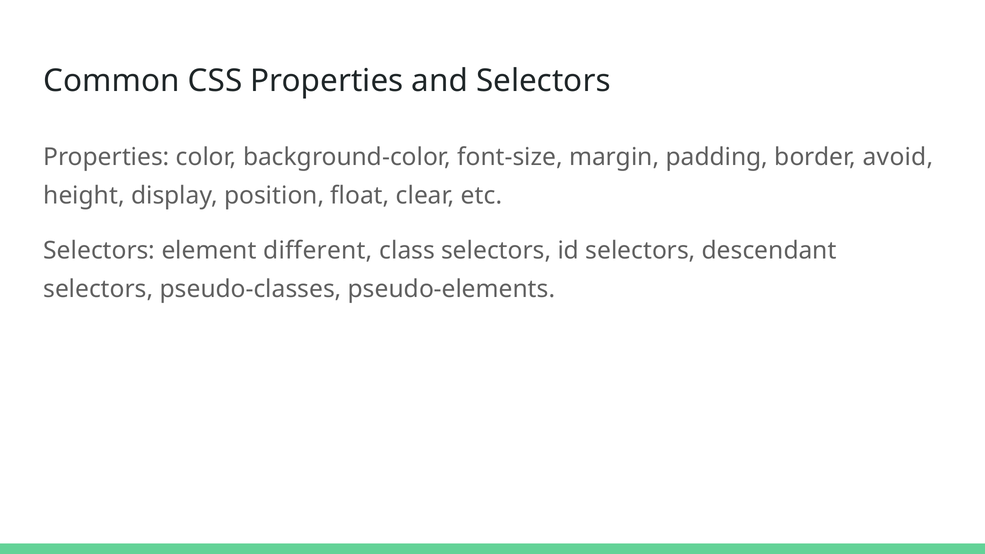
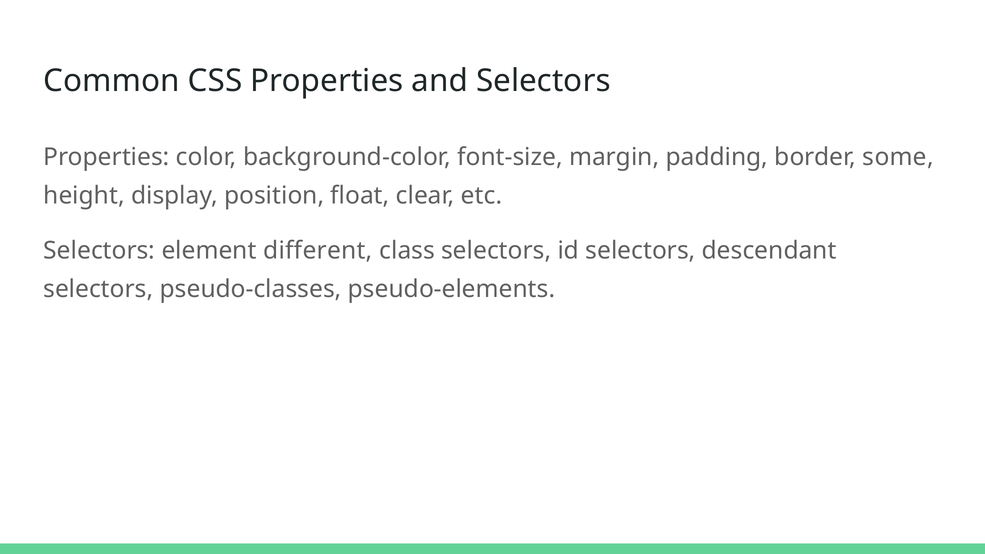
avoid: avoid -> some (898, 157)
